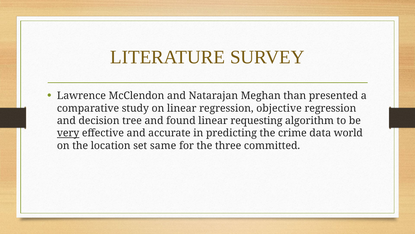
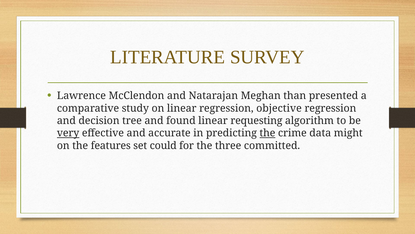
the underline: none -> present (267, 133)
world: world -> might (348, 133)
location: location -> features (111, 145)
same: same -> could (163, 145)
